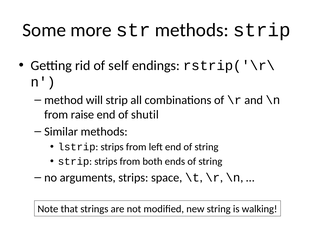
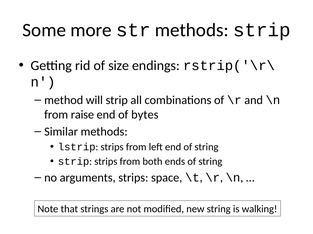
self: self -> size (119, 66)
shutil: shutil -> bytes (145, 115)
